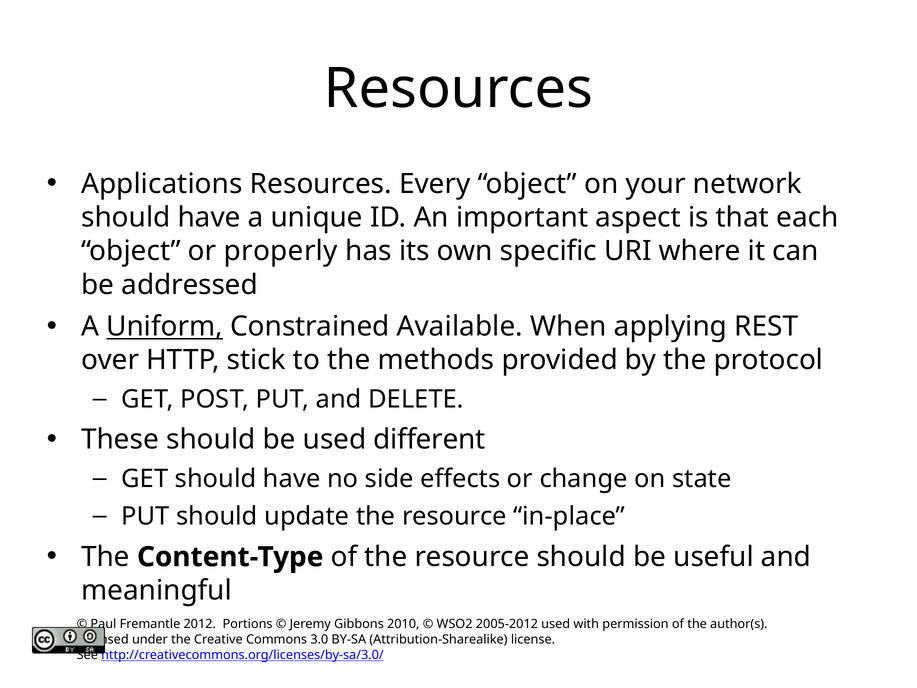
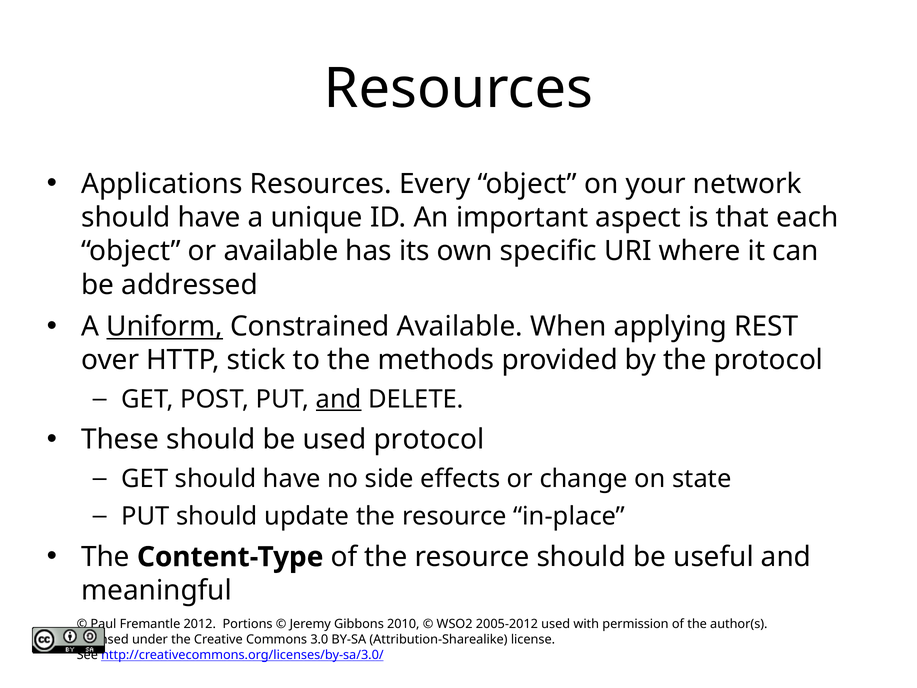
or properly: properly -> available (281, 251)
and underline: none -> present (339, 399)
used different: different -> protocol (429, 440)
